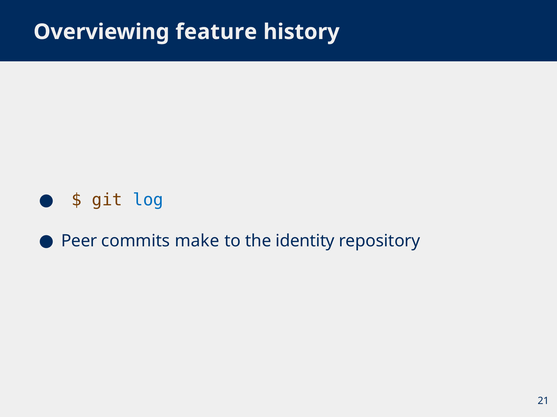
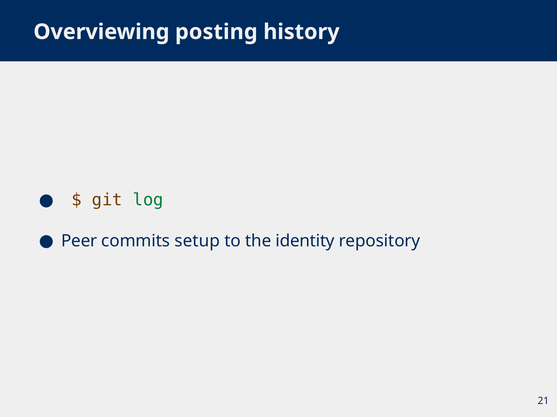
feature: feature -> posting (216, 32)
log colour: blue -> green (148, 200)
make: make -> setup (197, 241)
